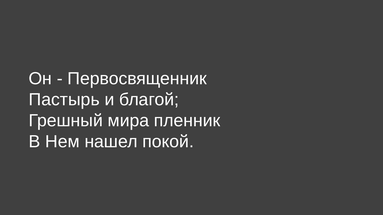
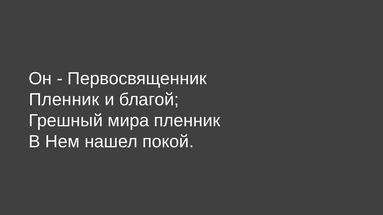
Пастырь: Пастырь -> Пленник (64, 100)
